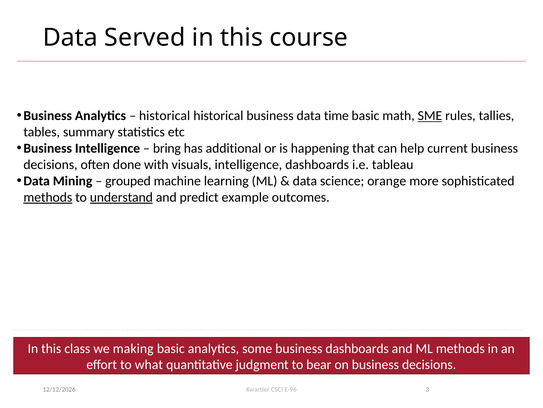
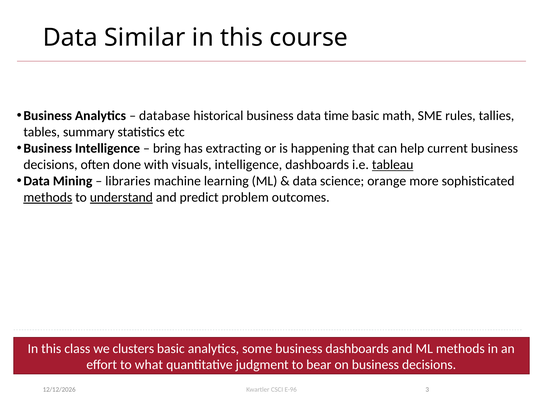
Served: Served -> Similar (145, 38)
historical: historical -> database (165, 116)
SME underline: present -> none (430, 116)
additional: additional -> extracting (233, 148)
tableau underline: none -> present (393, 164)
grouped: grouped -> libraries (128, 181)
example: example -> problem (245, 197)
making: making -> clusters (133, 348)
